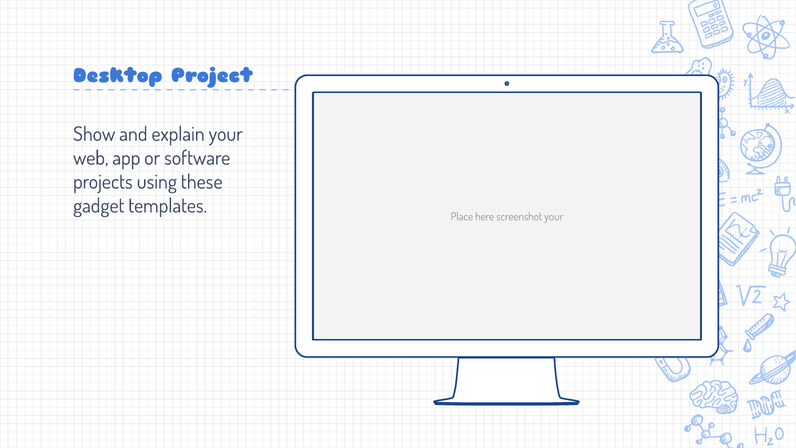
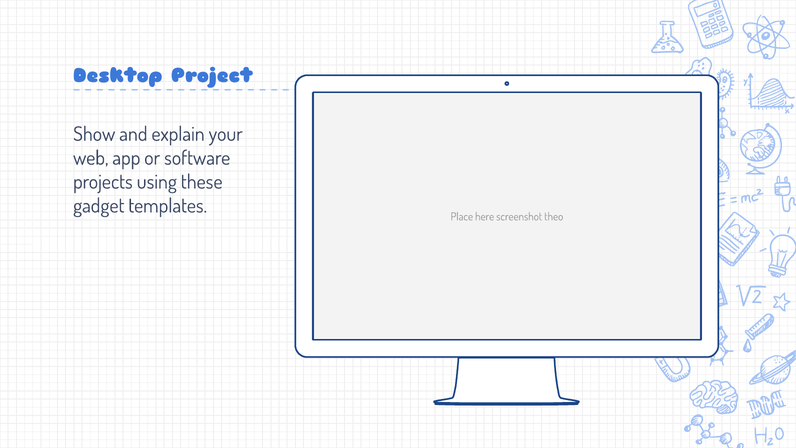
screenshot your: your -> theo (554, 217)
